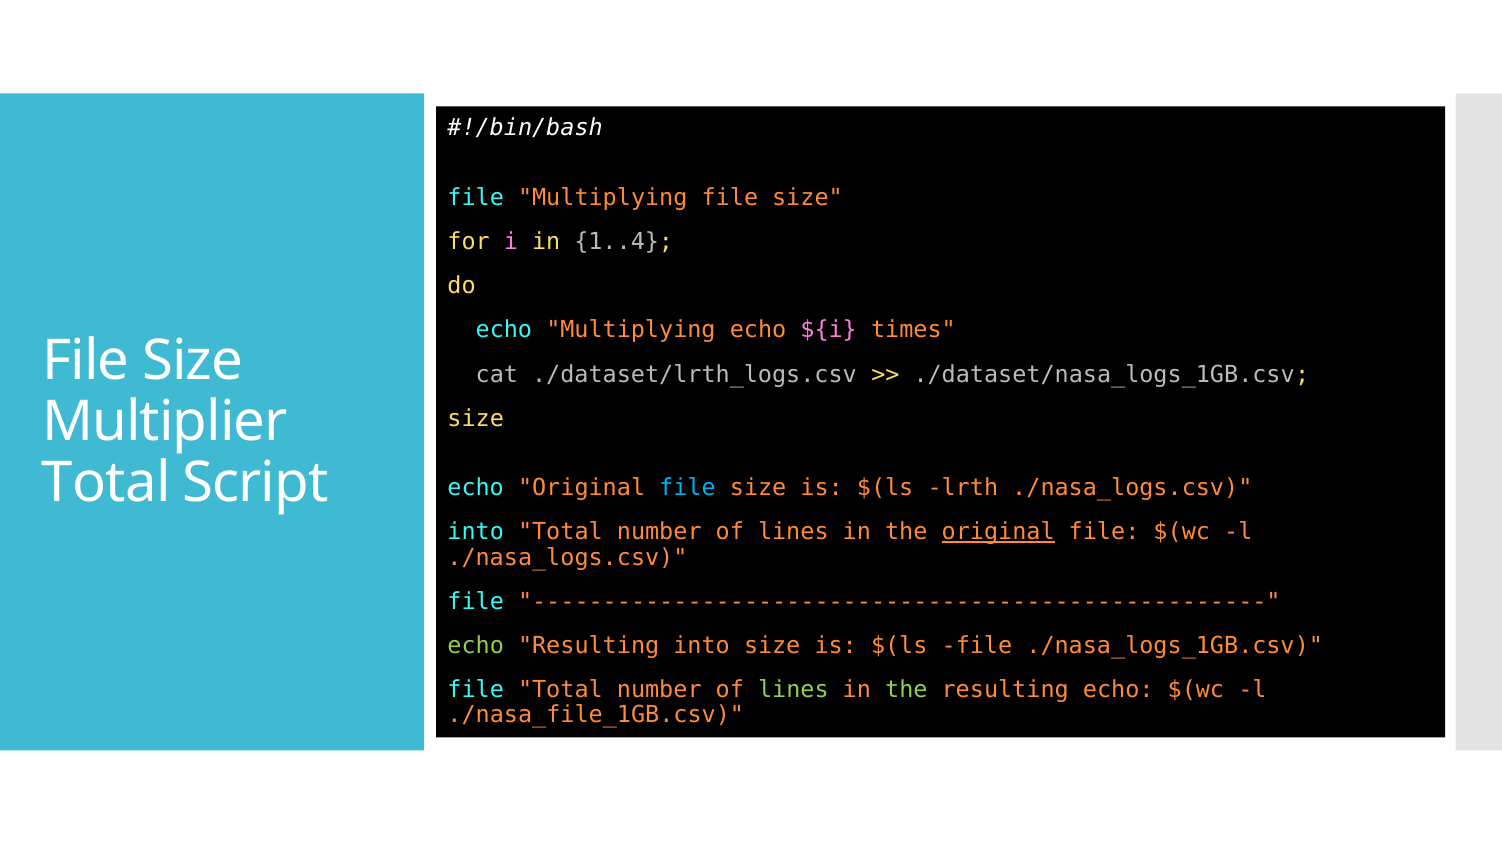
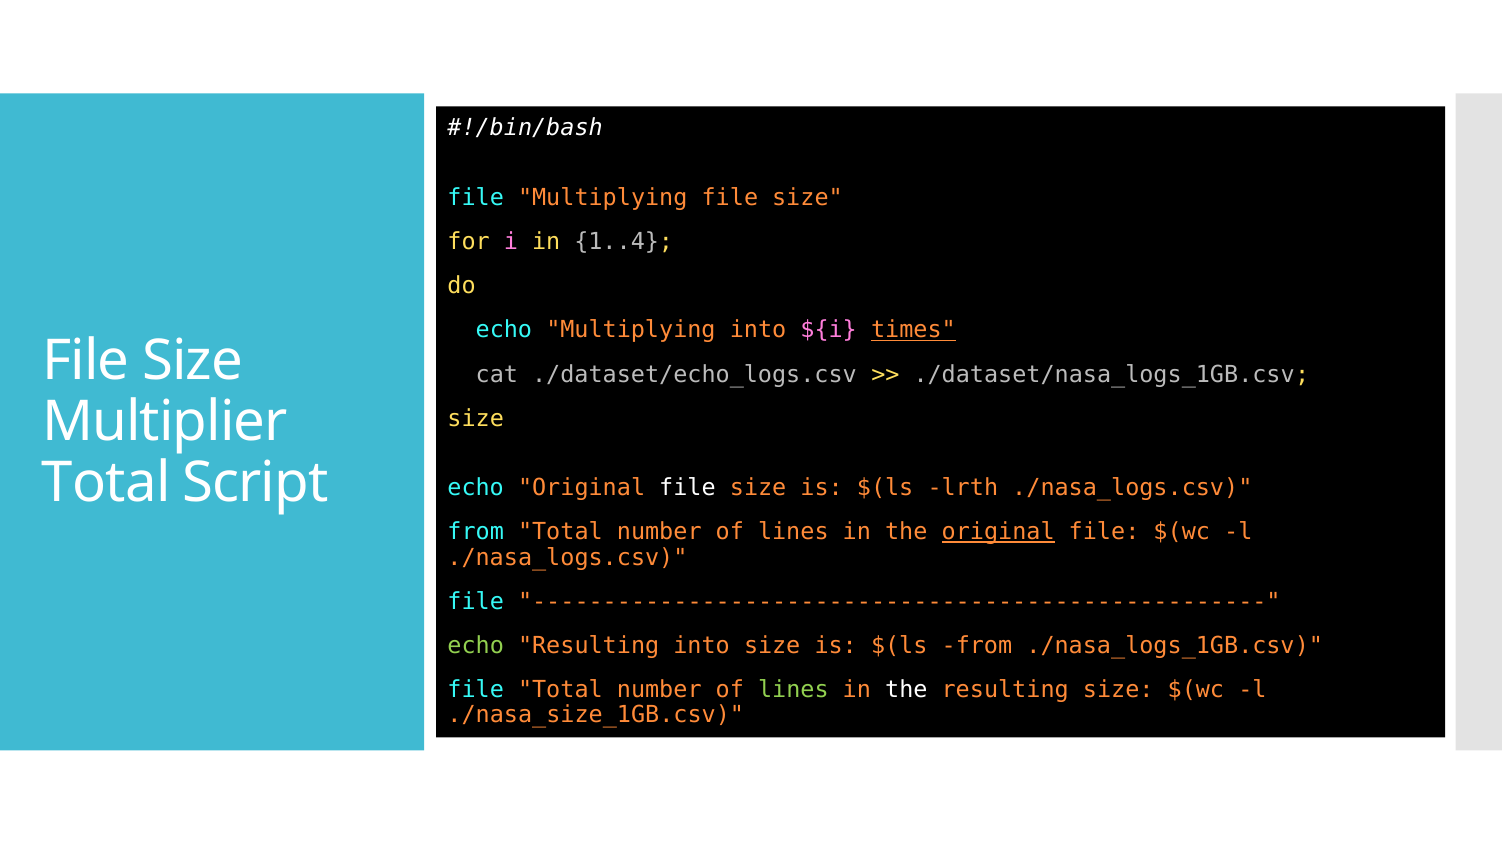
Multiplying echo: echo -> into (758, 330)
times underline: none -> present (913, 330)
./dataset/lrth_logs.csv: ./dataset/lrth_logs.csv -> ./dataset/echo_logs.csv (694, 374)
file colour: light blue -> white (687, 488)
into: into -> from (476, 532)
$(ls file: file -> from (977, 646)
the colour: light green -> white (906, 690)
resulting echo: echo -> size (1118, 690)
./nasa_file_1GB.csv: ./nasa_file_1GB.csv -> ./nasa_size_1GB.csv (596, 715)
